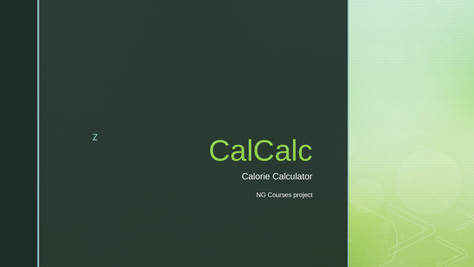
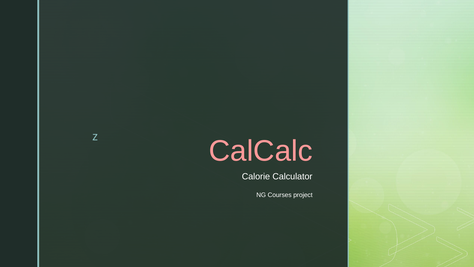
CalCalc colour: light green -> pink (261, 151)
